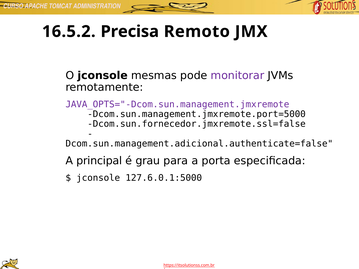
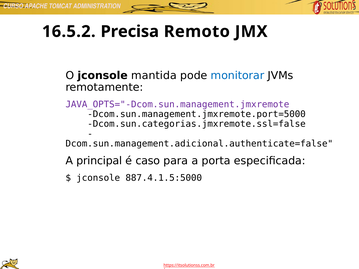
mesmas: mesmas -> mantida (154, 76)
monitorar colour: purple -> blue (238, 76)
Dcom.sun.fornecedor.jmxremote.ssl=false: Dcom.sun.fornecedor.jmxremote.ssl=false -> Dcom.sun.categorias.jmxremote.ssl=false (197, 124)
grau: grau -> caso (148, 161)
127.6.0.1:5000: 127.6.0.1:5000 -> 887.4.1.5:5000 (164, 178)
